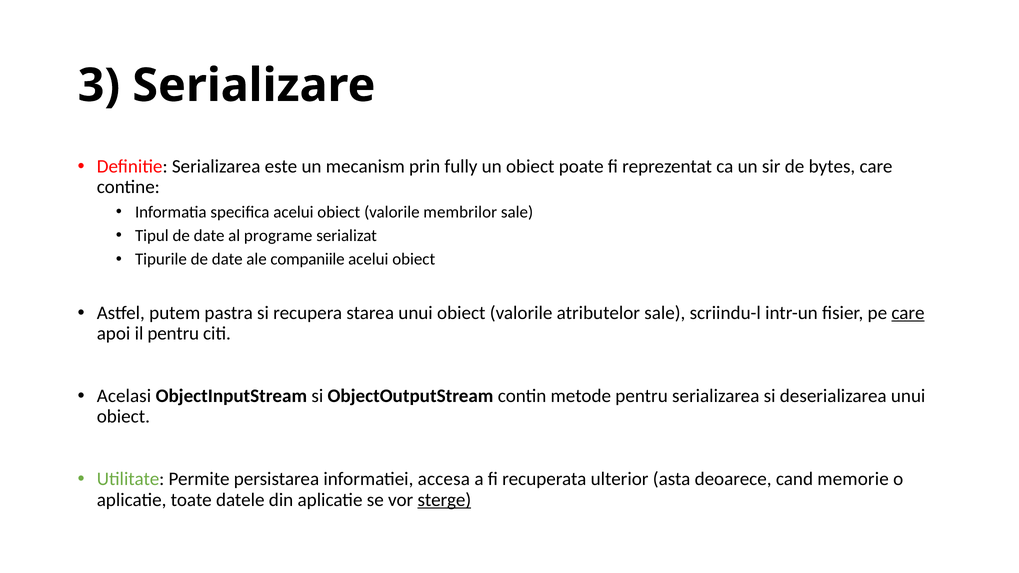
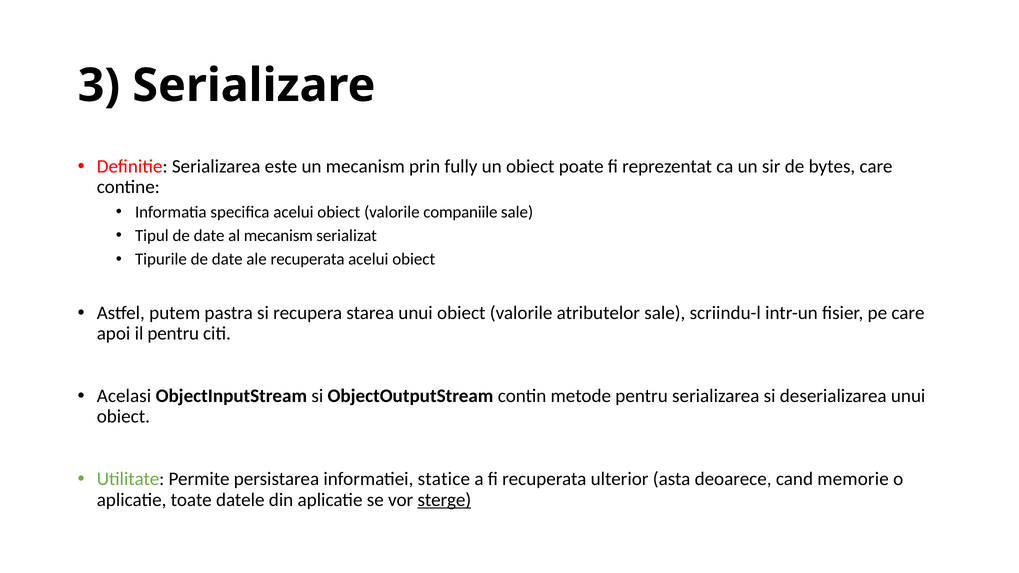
membrilor: membrilor -> companiile (460, 212)
al programe: programe -> mecanism (278, 236)
ale companiile: companiile -> recuperata (308, 259)
care underline: present -> none (908, 313)
accesa: accesa -> statice (444, 479)
